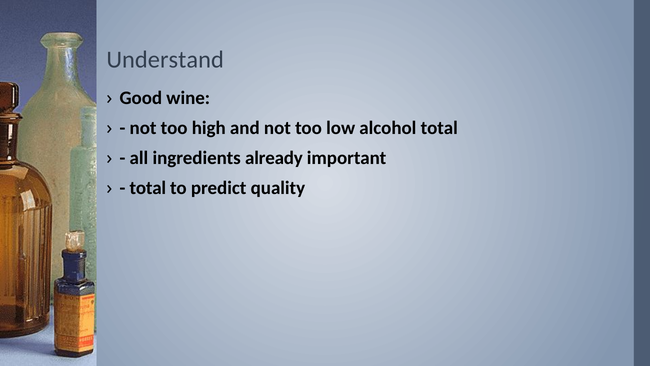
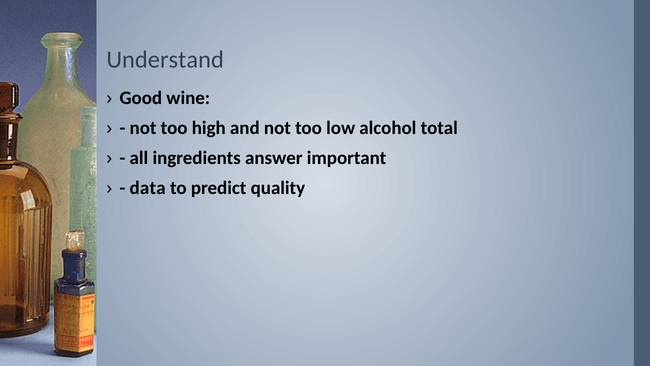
already: already -> answer (274, 158)
total: total -> data (148, 188)
